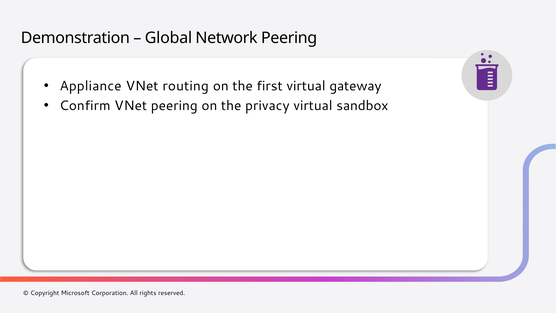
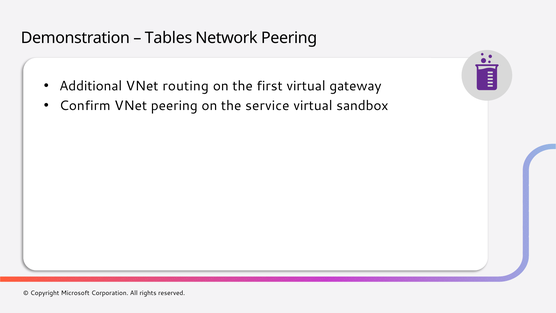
Global: Global -> Tables (168, 38)
Appliance: Appliance -> Additional (91, 86)
privacy: privacy -> service (267, 106)
